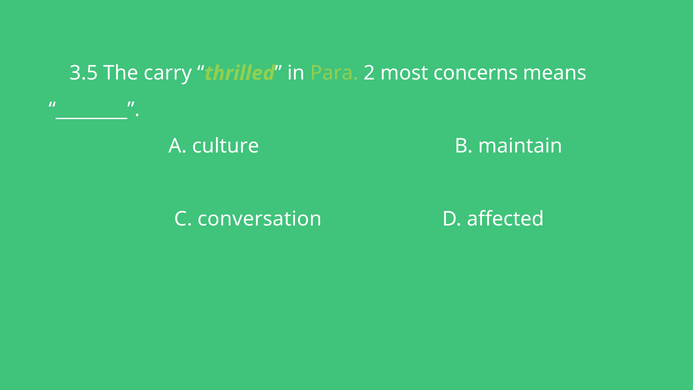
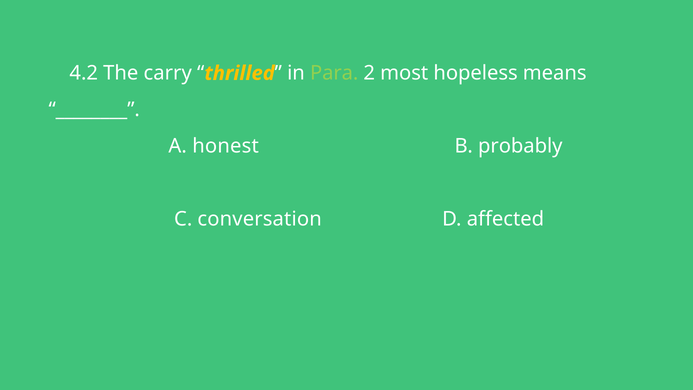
3.5: 3.5 -> 4.2 (84, 73)
thrilled colour: light green -> yellow (240, 73)
concerns: concerns -> hopeless (476, 73)
culture: culture -> honest (226, 146)
maintain: maintain -> probably (520, 146)
